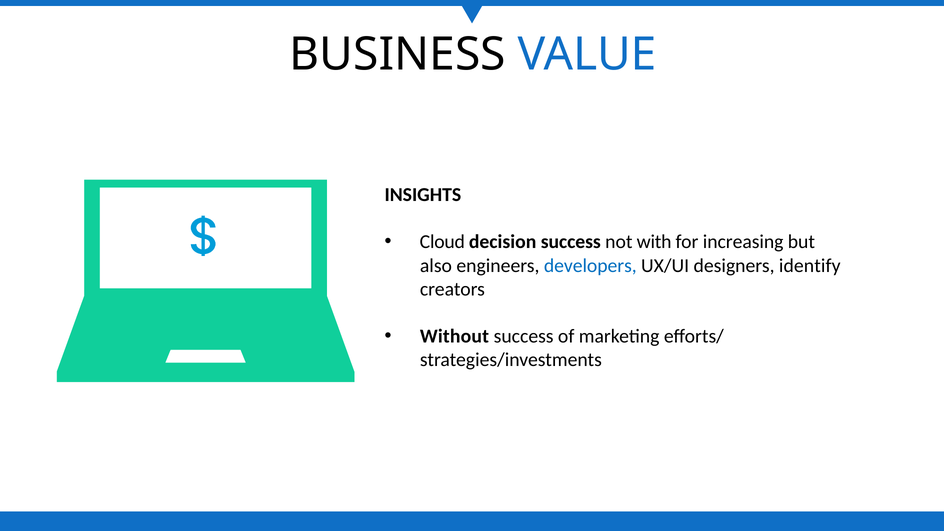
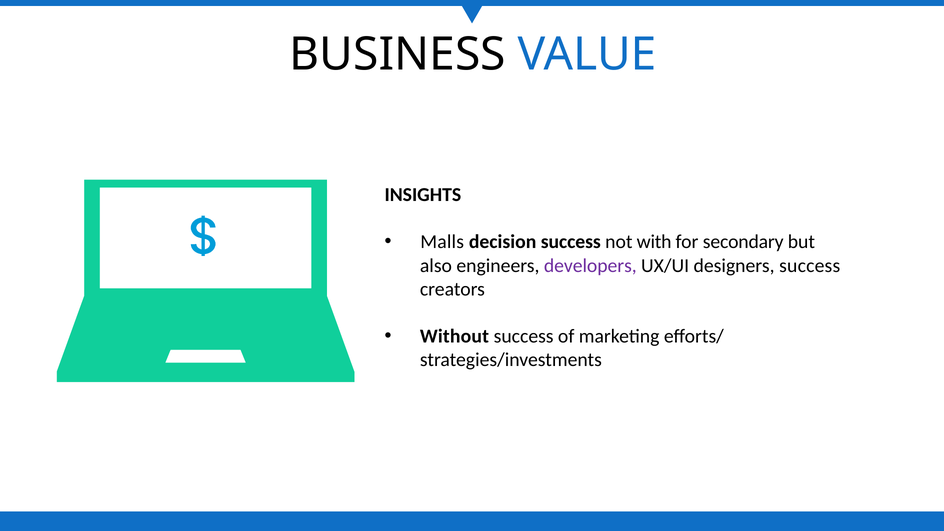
Cloud: Cloud -> Malls (442, 242)
increasing: increasing -> secondary (743, 242)
developers colour: blue -> purple (590, 266)
designers identify: identify -> success (810, 266)
